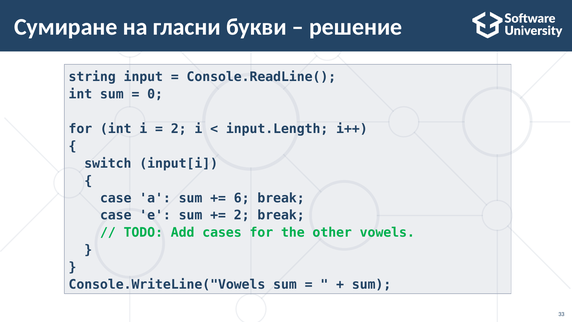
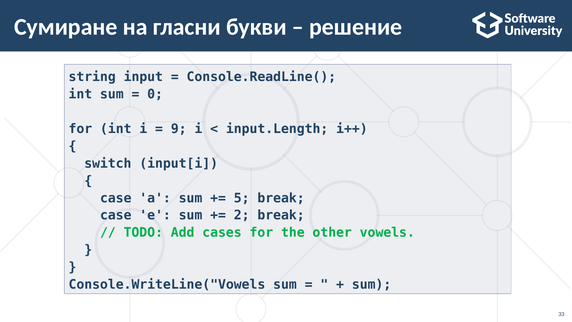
2: 2 -> 9 (179, 129)
6: 6 -> 5 (242, 198)
